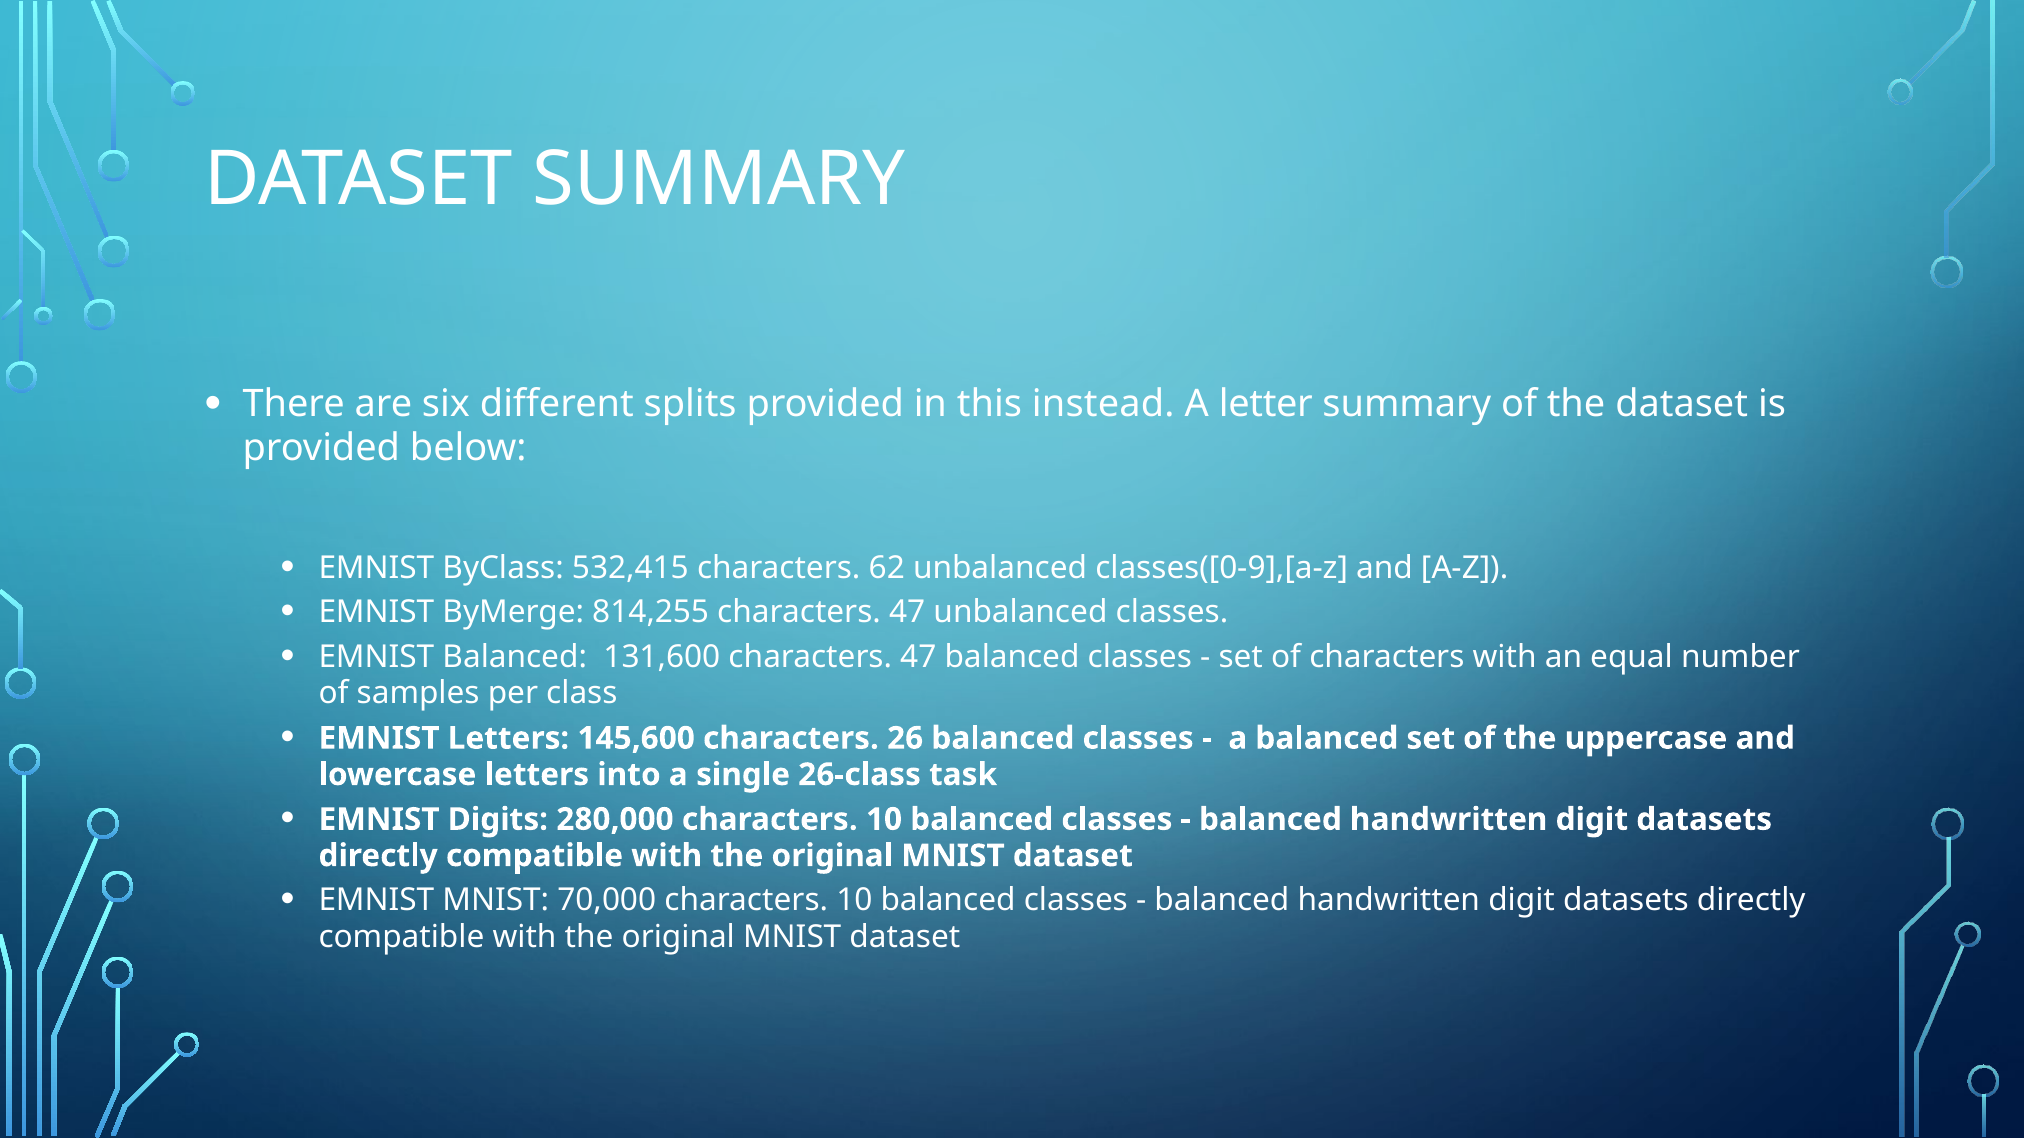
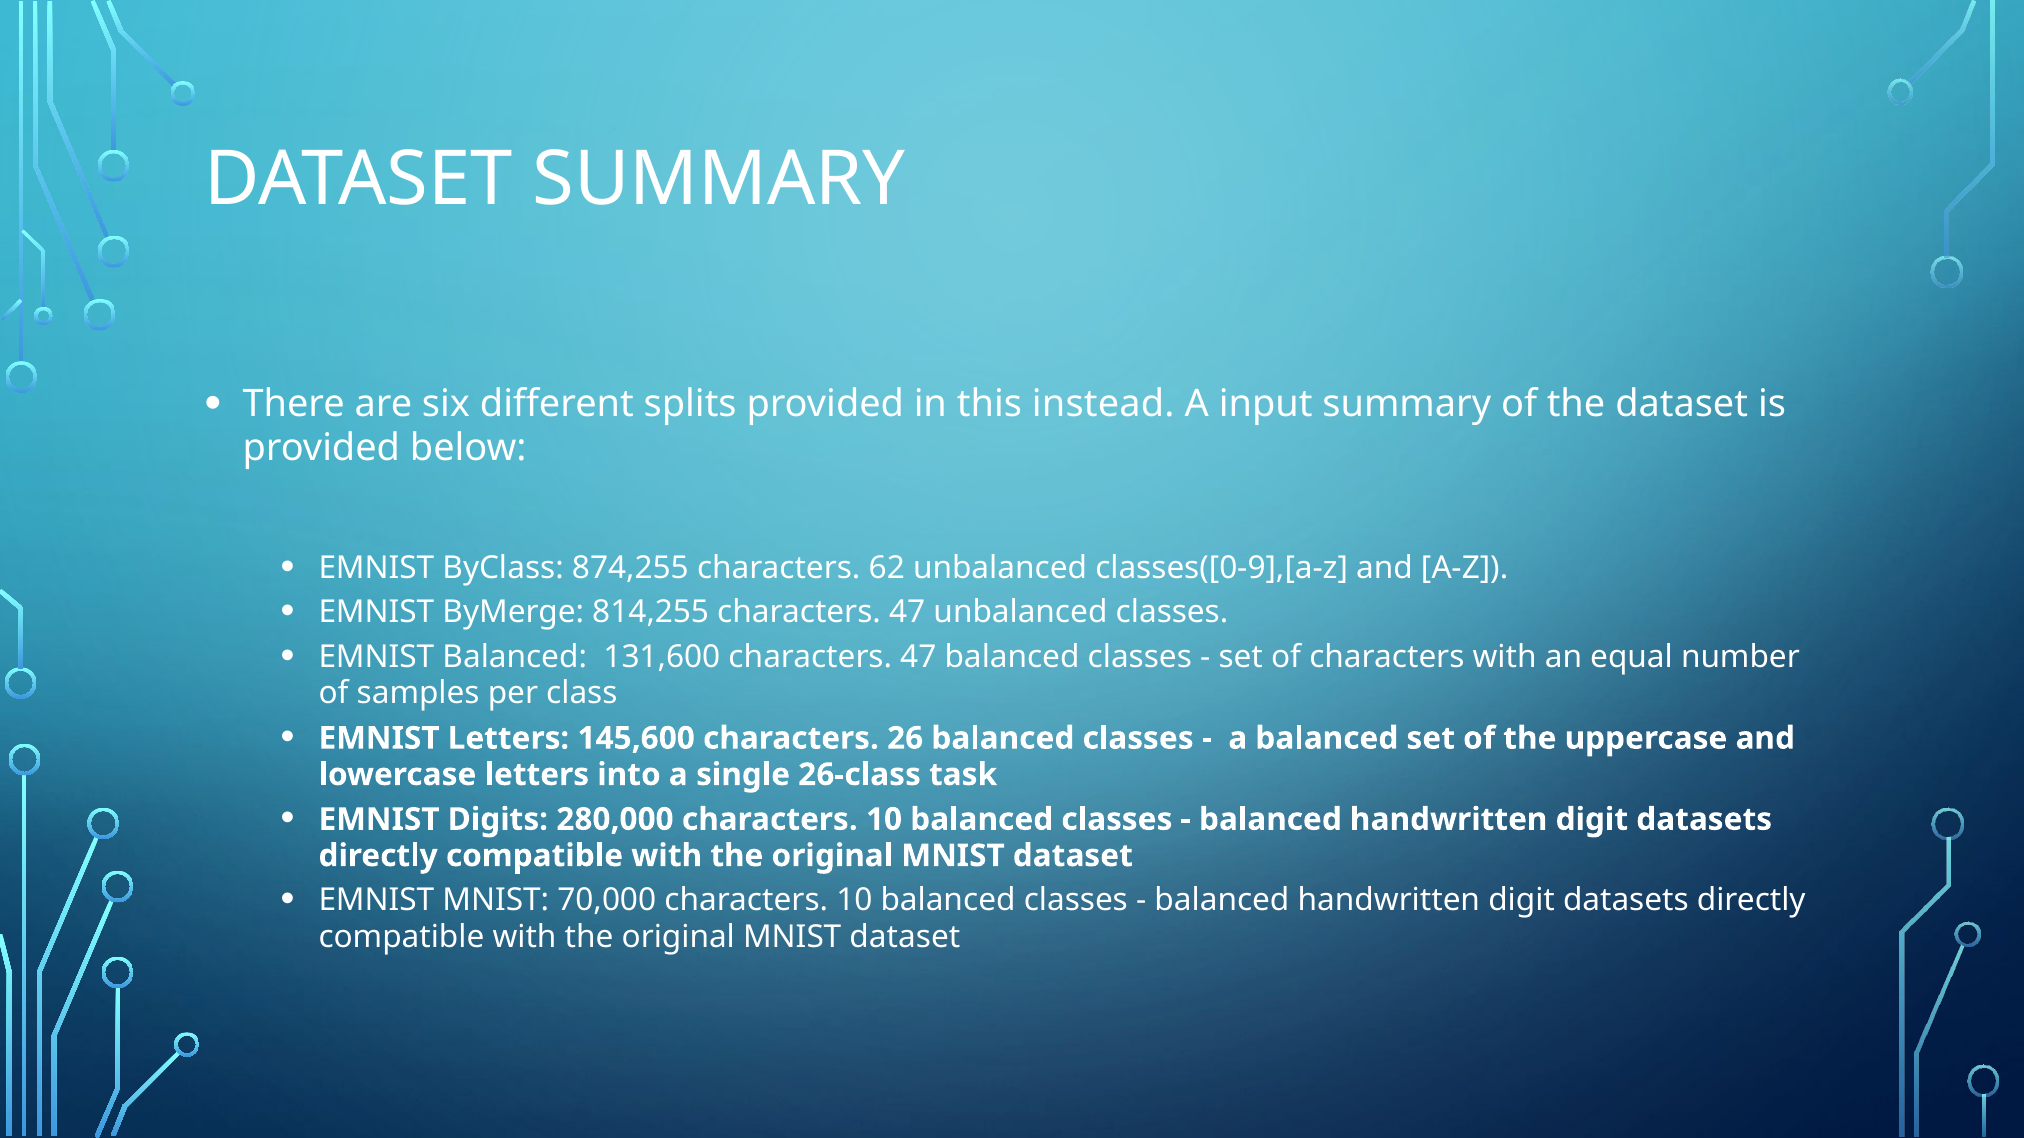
letter: letter -> input (1266, 405)
532,415: 532,415 -> 874,255 (630, 568)
